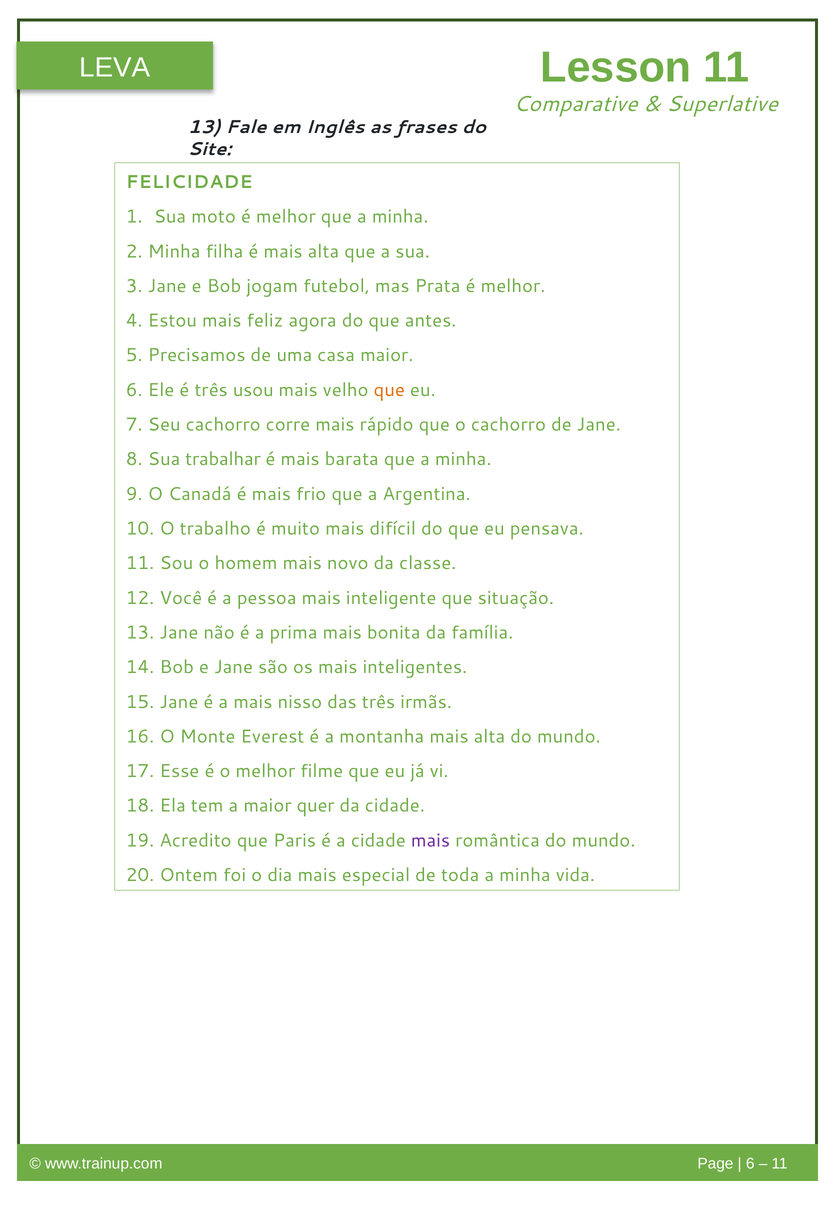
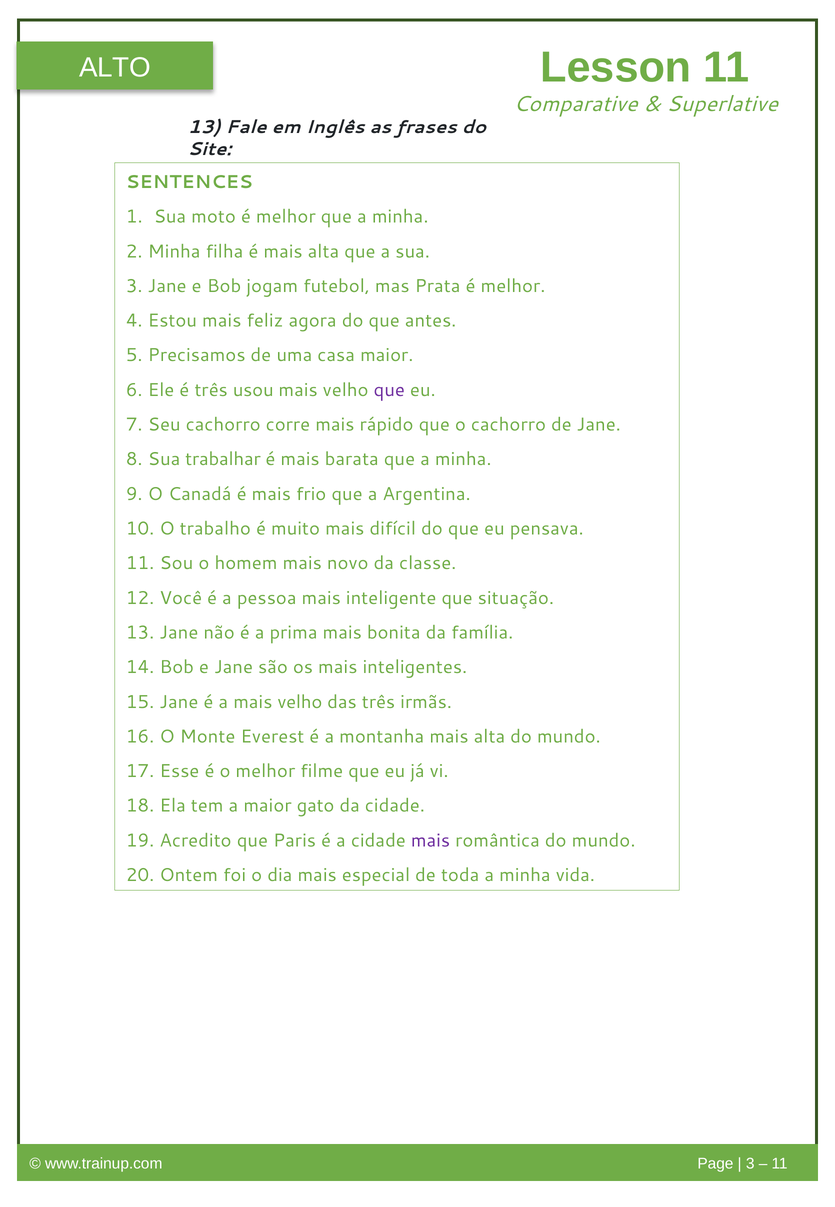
LEVA: LEVA -> ALTO (115, 67)
FELICIDADE: FELICIDADE -> SENTENCES (189, 182)
que colour: orange -> purple (389, 390)
a mais nisso: nisso -> velho (300, 701)
quer: quer -> gato (316, 805)
6: 6 -> 3 (750, 1163)
